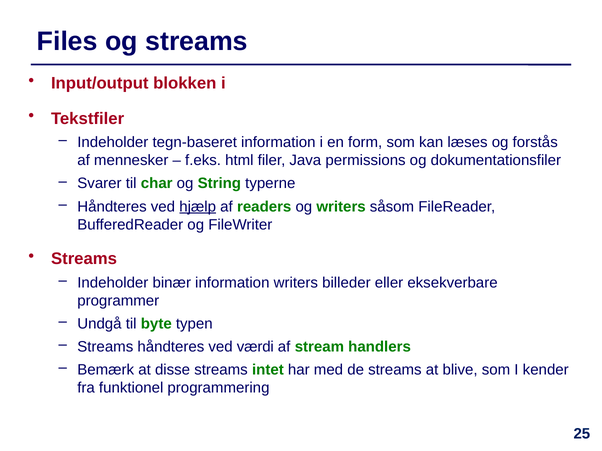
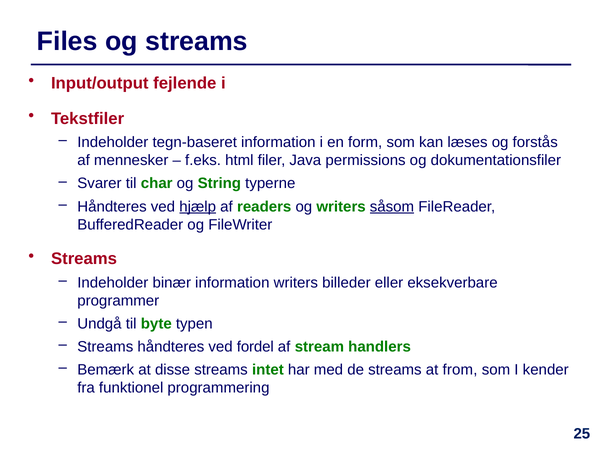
blokken: blokken -> fejlende (185, 83)
såsom underline: none -> present (392, 207)
værdi: værdi -> fordel (255, 347)
blive: blive -> from (460, 370)
